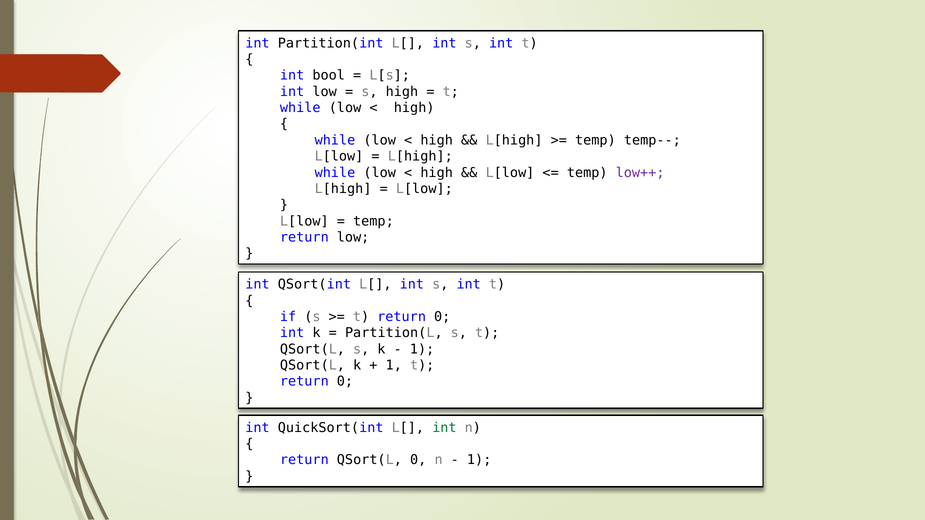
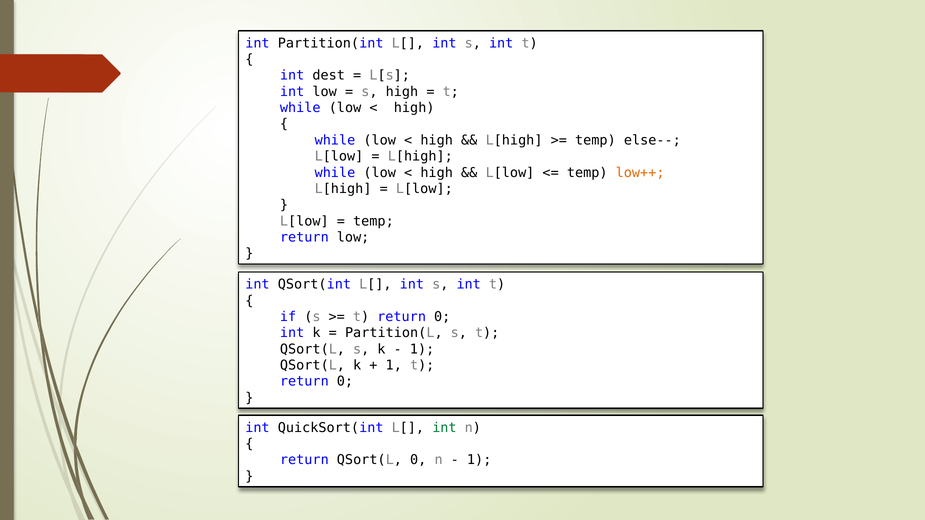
bool: bool -> dest (329, 76)
temp--: temp-- -> else-- (652, 140)
low++ colour: purple -> orange (640, 173)
